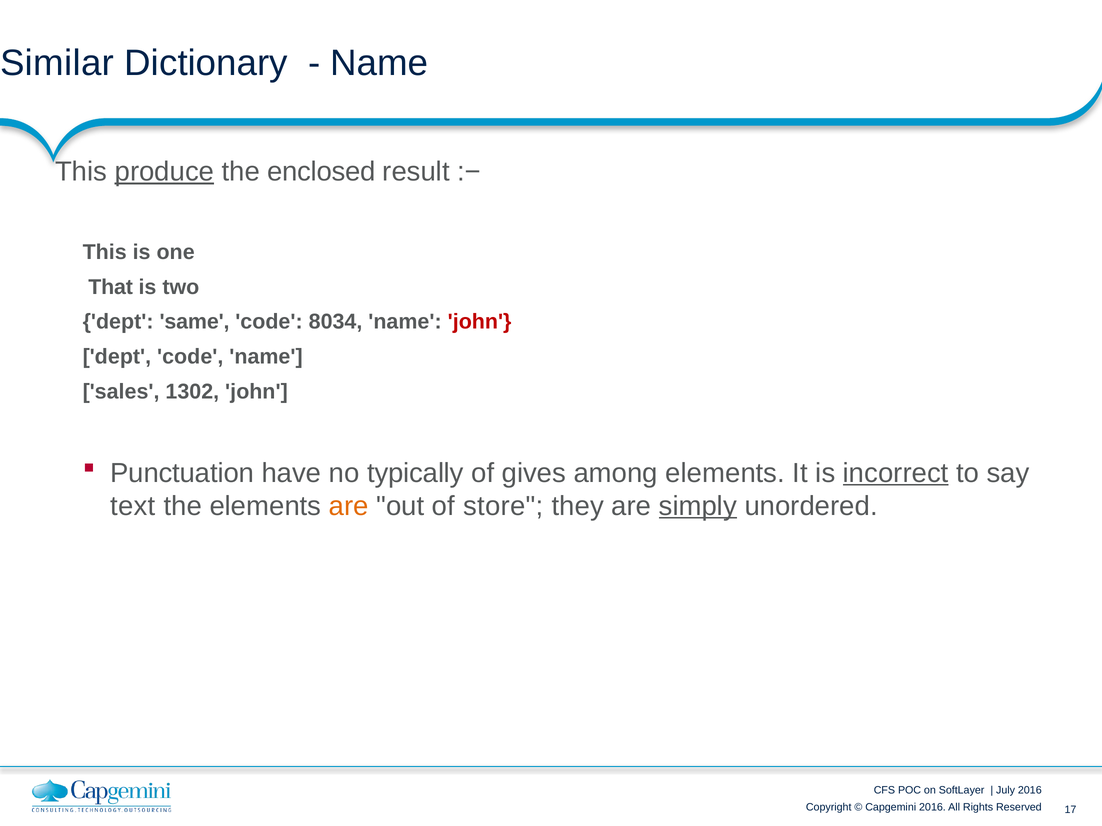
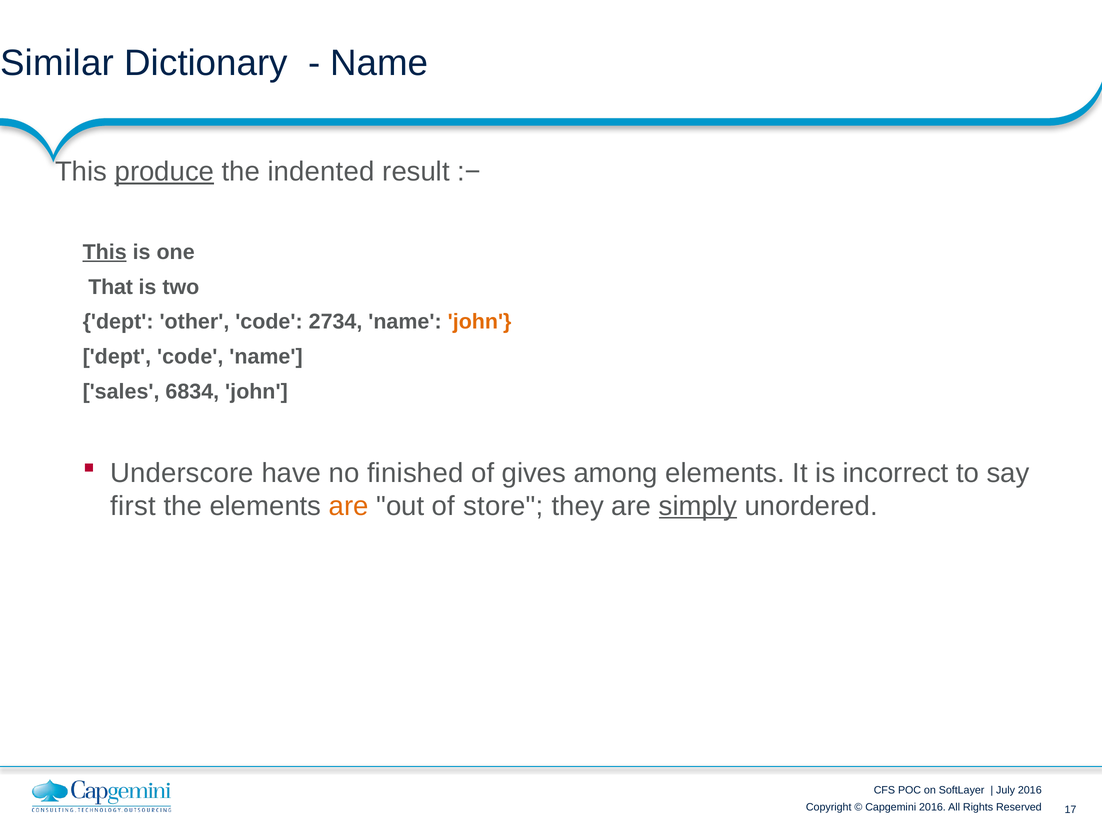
enclosed: enclosed -> indented (321, 172)
This underline: none -> present (105, 252)
same: same -> other (194, 322)
8034: 8034 -> 2734 (336, 322)
john colour: red -> orange (480, 322)
1302: 1302 -> 6834 (192, 392)
Punctuation: Punctuation -> Underscore (182, 473)
typically: typically -> finished (415, 473)
incorrect underline: present -> none (896, 473)
text: text -> first (133, 506)
